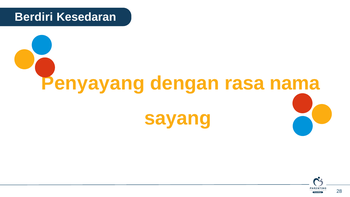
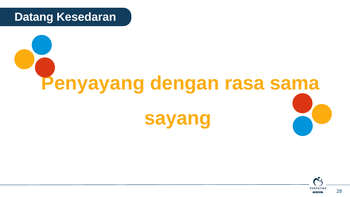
Berdiri: Berdiri -> Datang (34, 17)
nama: nama -> sama (295, 83)
